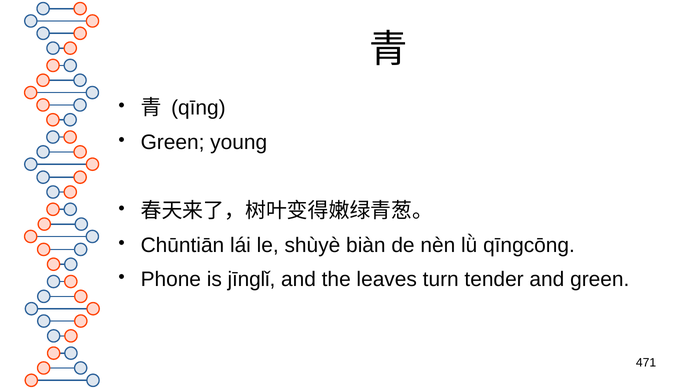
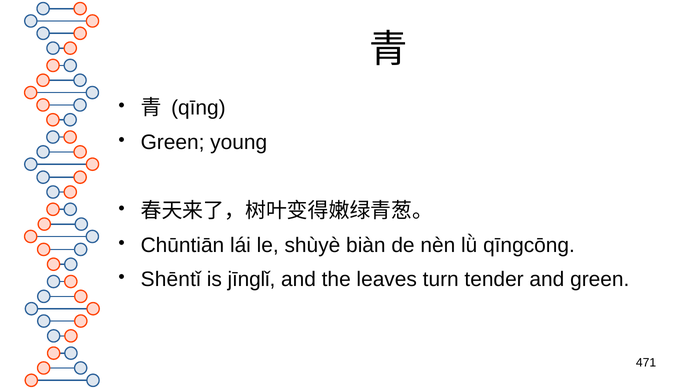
Phone: Phone -> Shēntǐ (171, 279)
